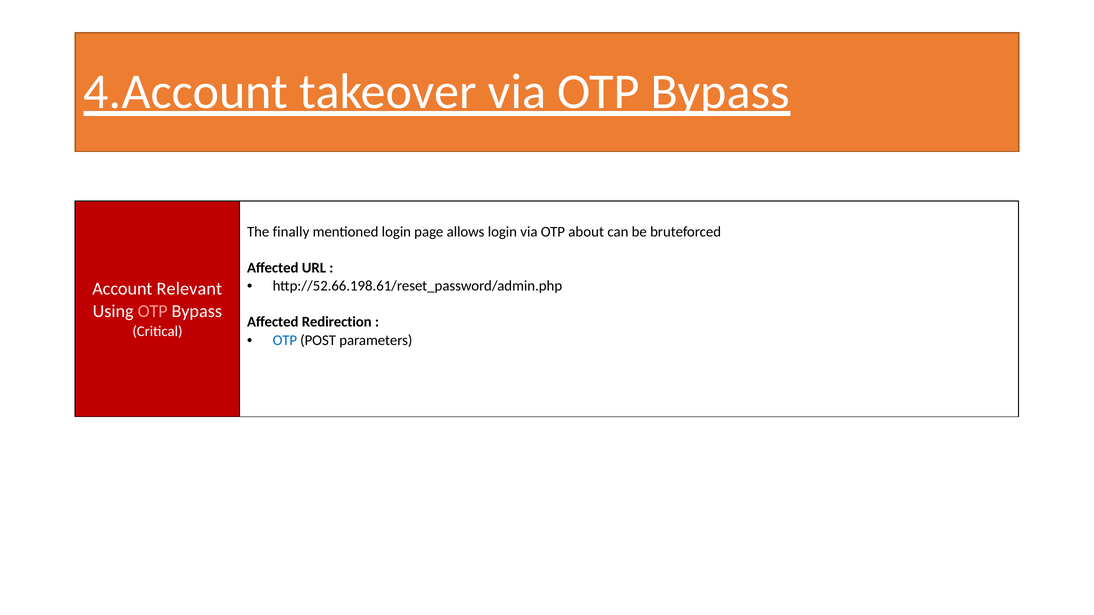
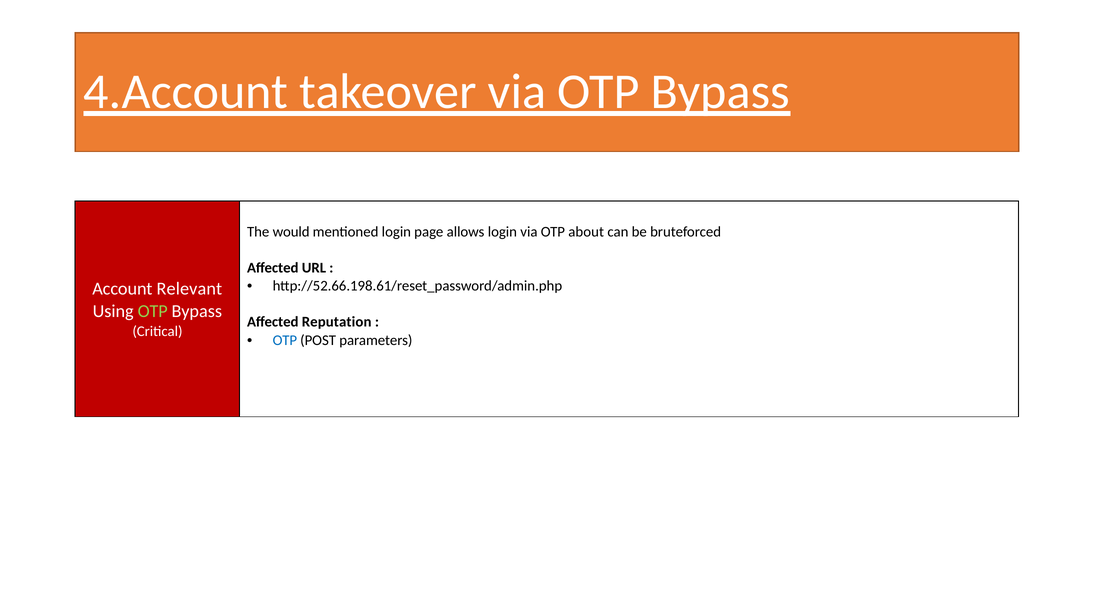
finally: finally -> would (291, 232)
OTP colour: pink -> light green (153, 311)
Redirection: Redirection -> Reputation (337, 322)
